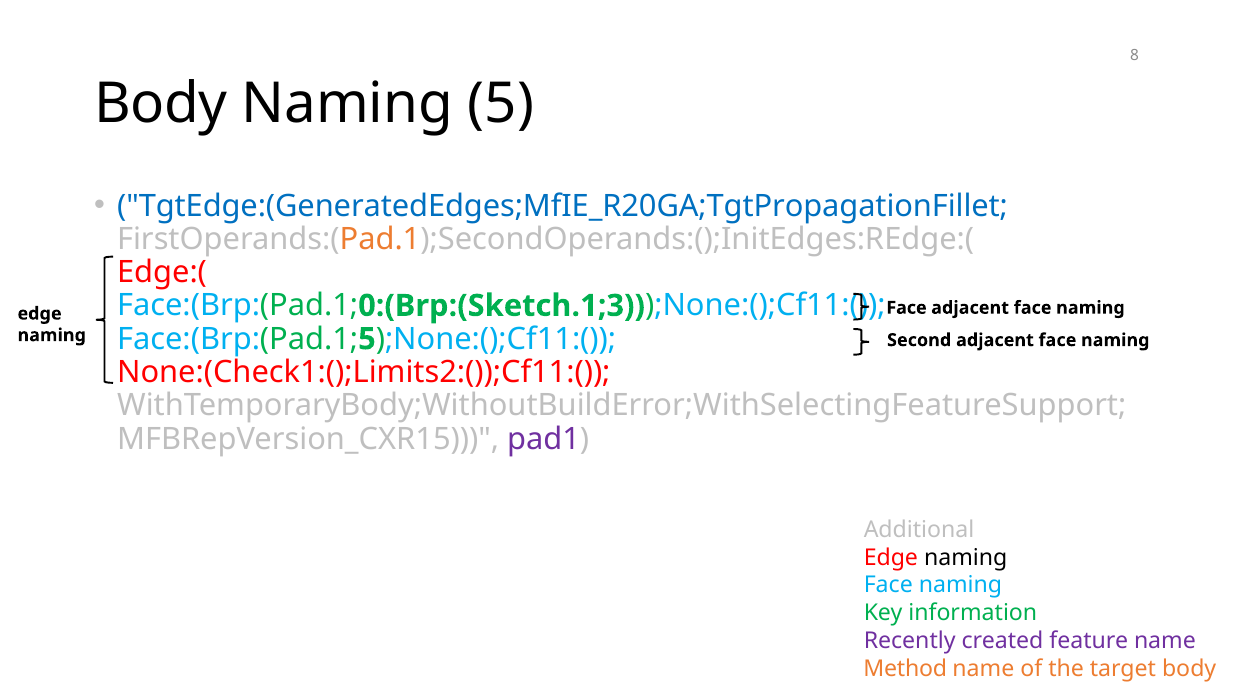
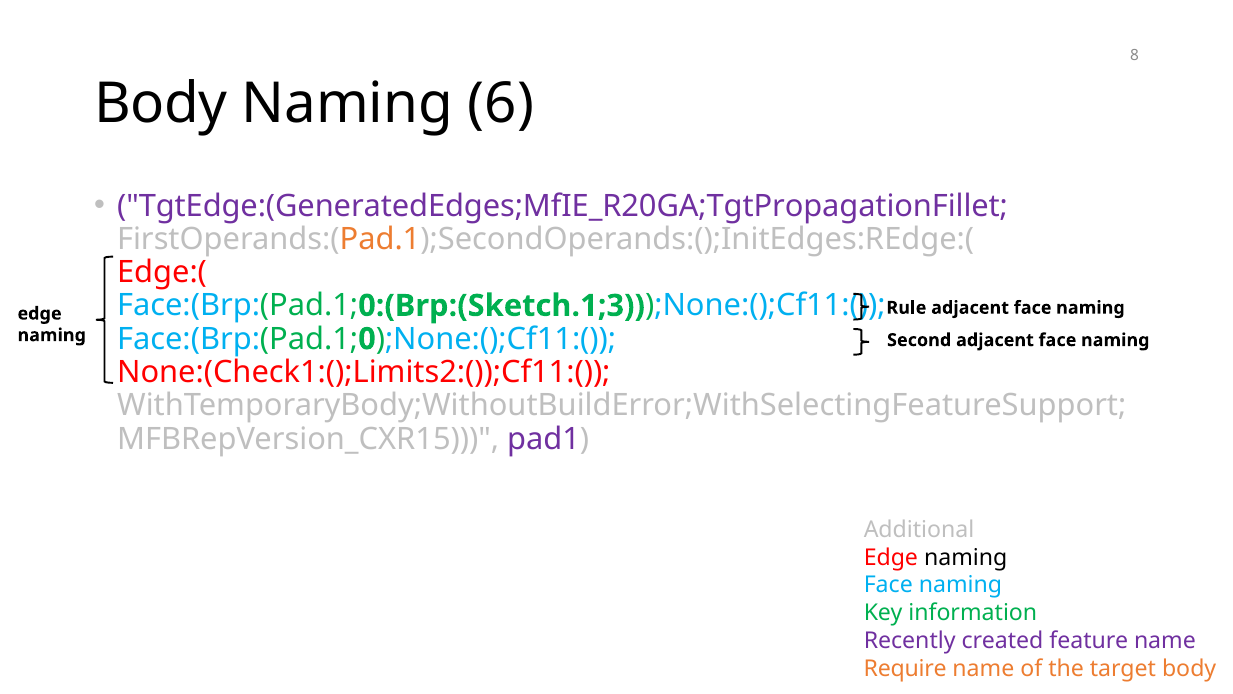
Naming 5: 5 -> 6 (501, 104)
TgtEdge:(GeneratedEdges;MfIE_R20GA;TgtPropagationFillet colour: blue -> purple (563, 206)
Face: Face -> Rule (906, 308)
5: 5 -> 0 (367, 339)
Method: Method -> Require (905, 668)
